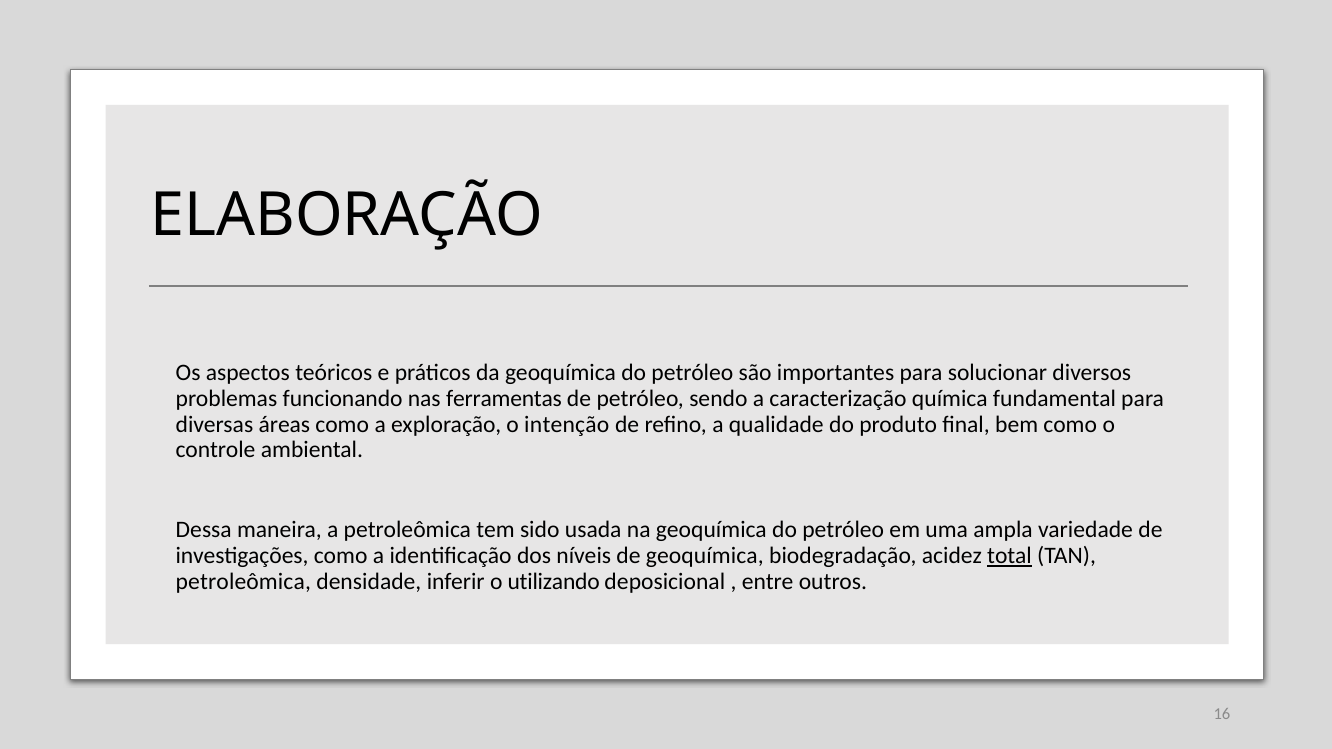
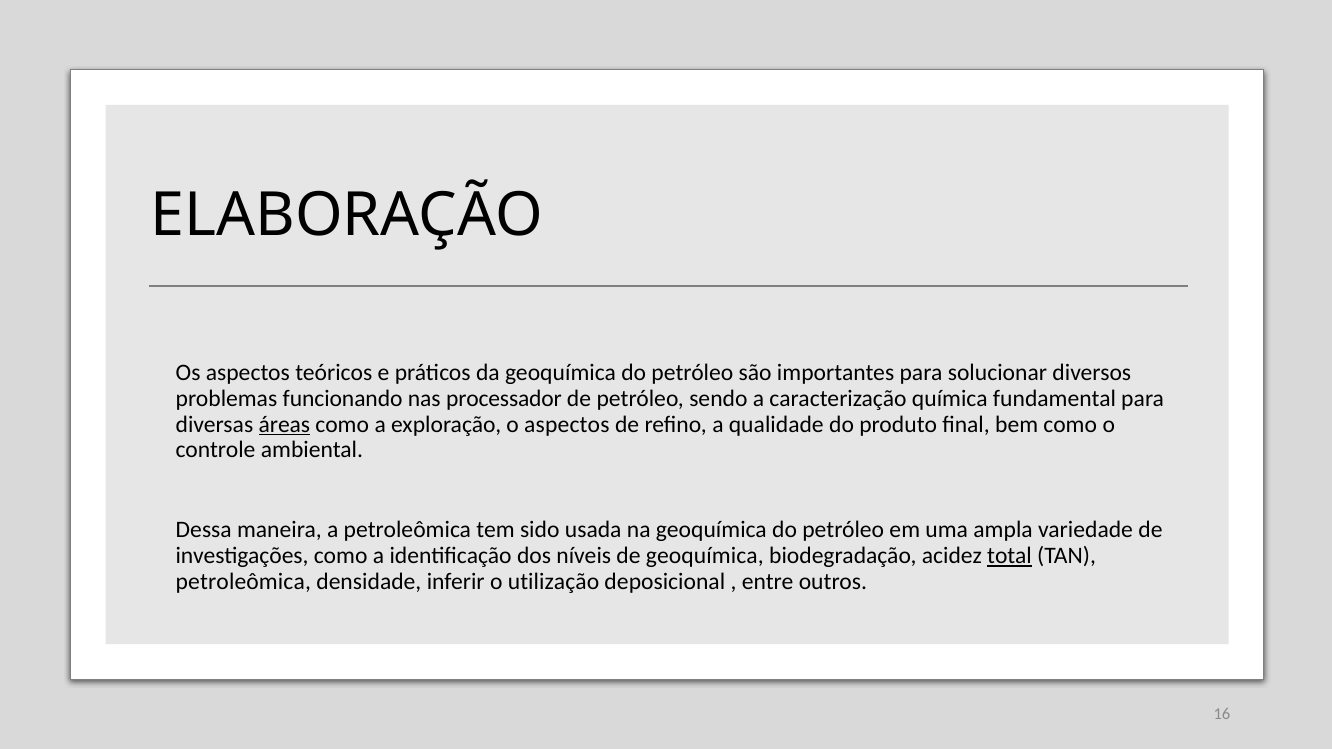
ferramentas: ferramentas -> processador (504, 398)
áreas underline: none -> present (284, 424)
o intenção: intenção -> aspectos (567, 424)
utilizando: utilizando -> utilização (554, 582)
